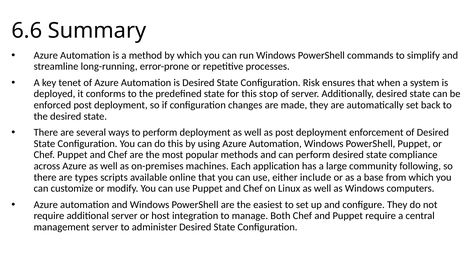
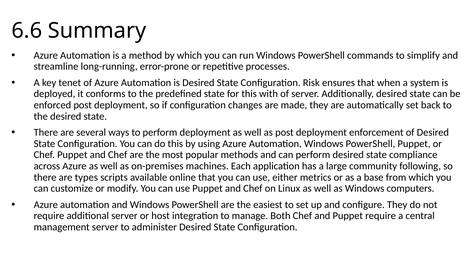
stop: stop -> with (269, 94)
include: include -> metrics (316, 177)
